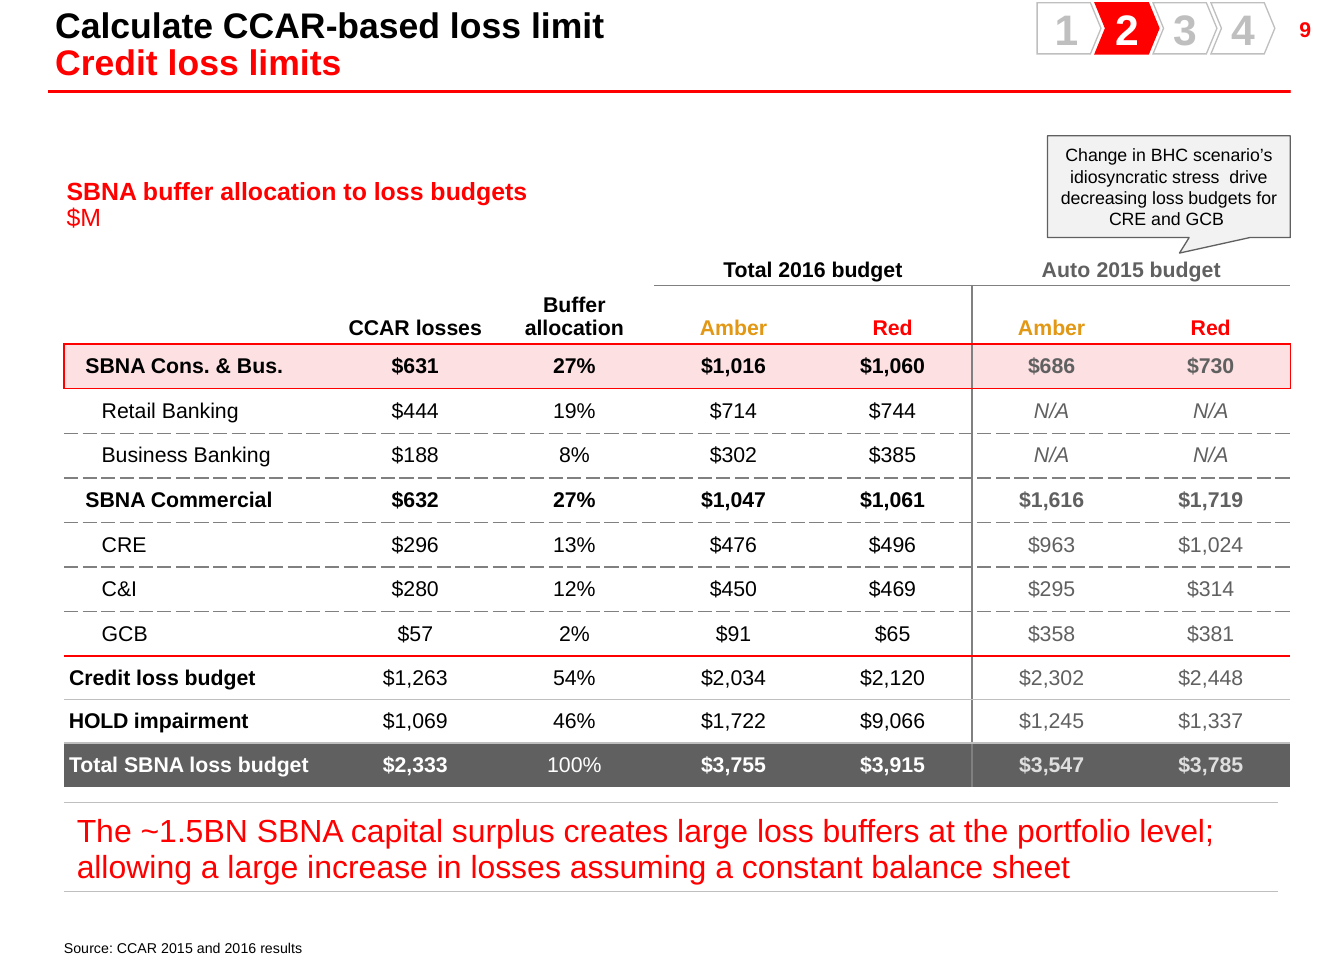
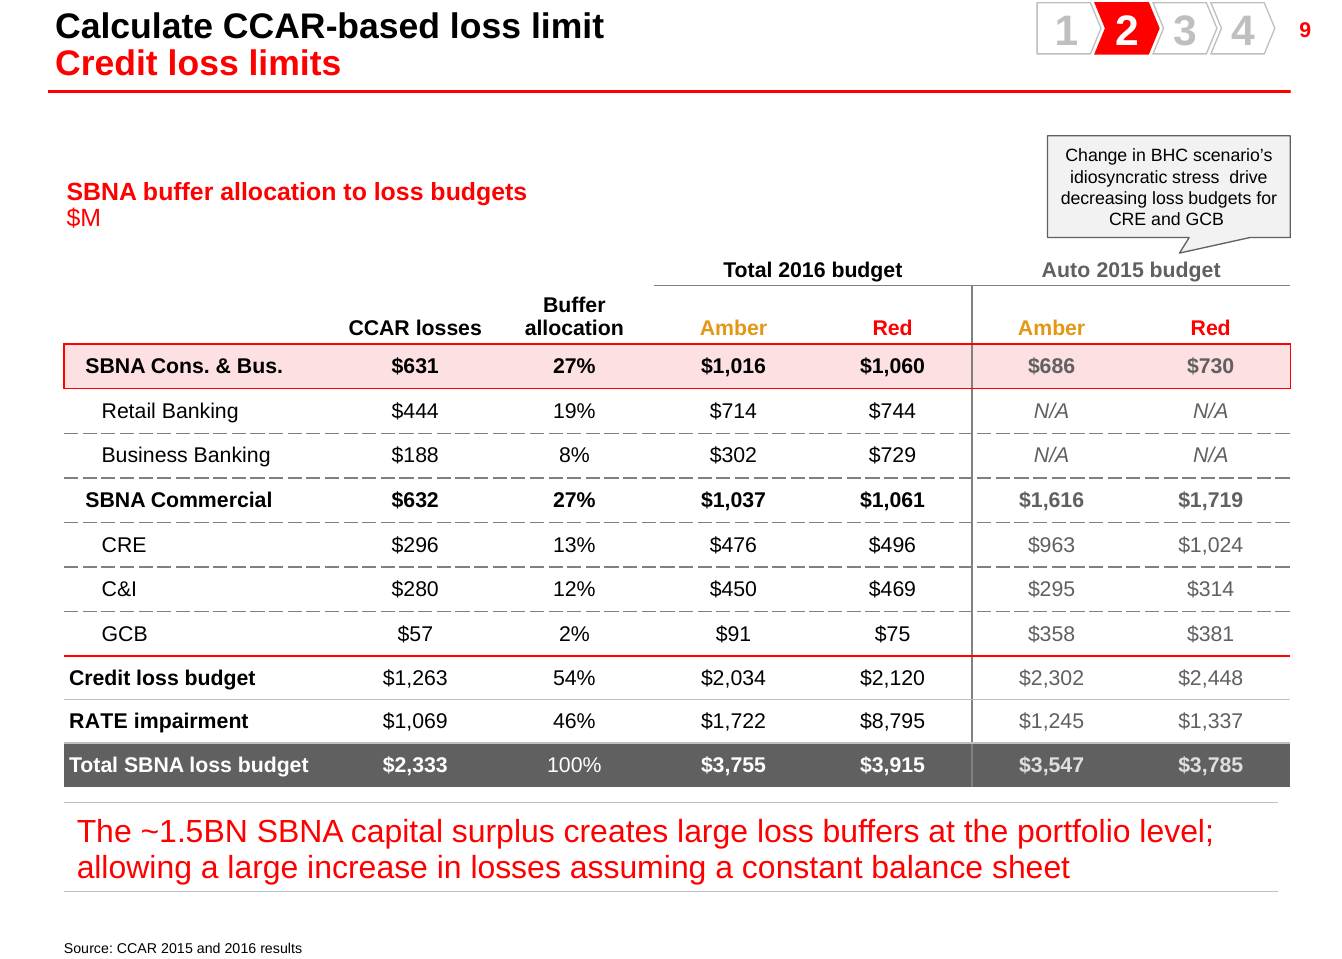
$385: $385 -> $729 (893, 456)
$1,047: $1,047 -> $1,037 (734, 500)
$65: $65 -> $75 (893, 634)
HOLD: HOLD -> RATE (98, 721)
$9,066: $9,066 -> $8,795 (893, 721)
